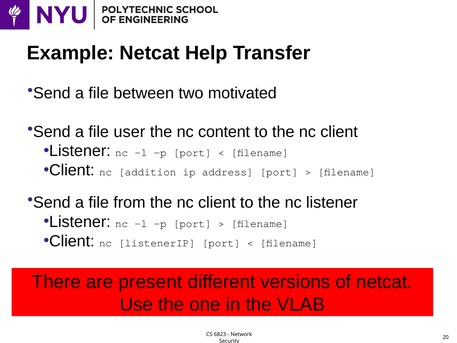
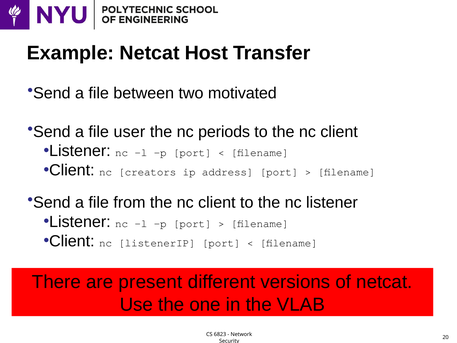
Help: Help -> Host (206, 53)
content: content -> periods (224, 132)
addition: addition -> creators (147, 172)
